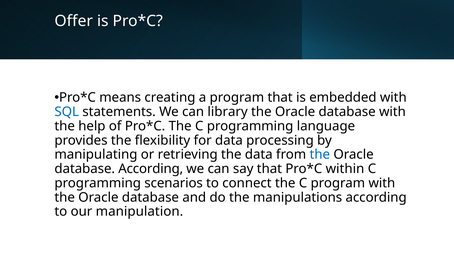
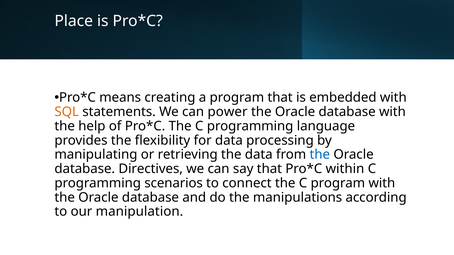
Offer: Offer -> Place (74, 21)
SQL colour: blue -> orange (67, 112)
library: library -> power (228, 112)
database According: According -> Directives (151, 169)
